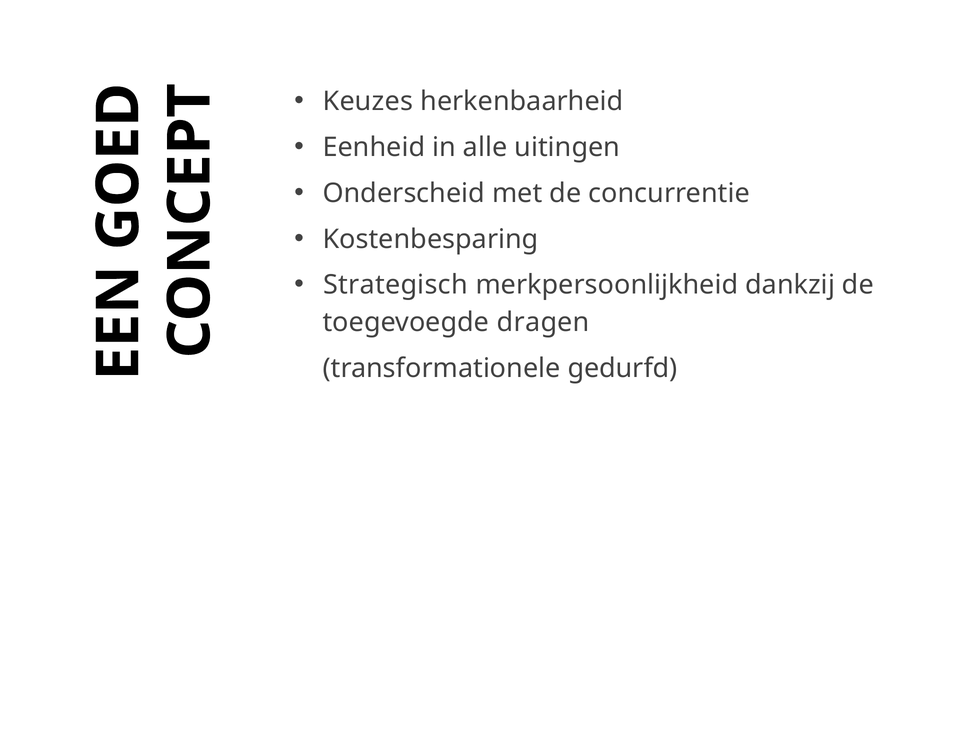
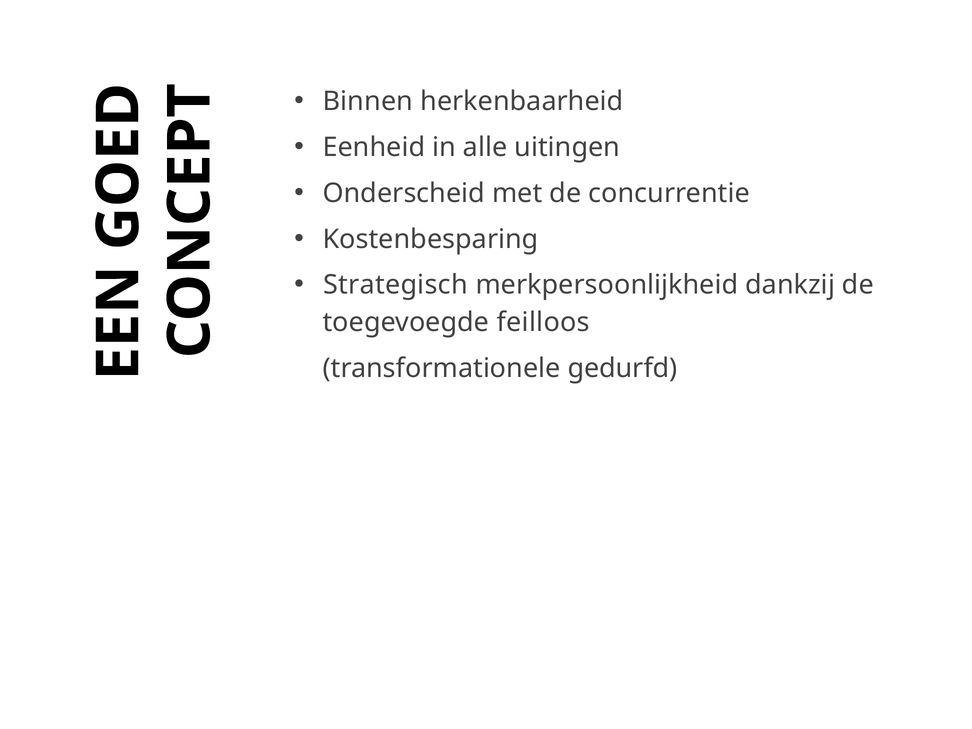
Keuzes: Keuzes -> Binnen (368, 101)
dragen: dragen -> feilloos (543, 322)
